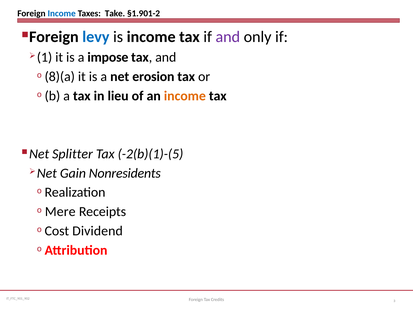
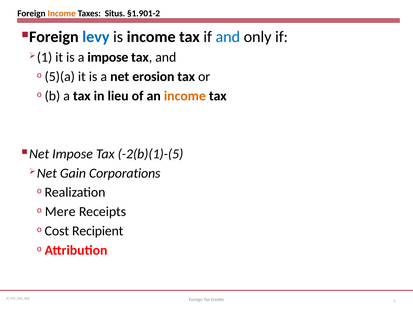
Income colour: blue -> orange (62, 13)
Take: Take -> Situs (115, 13)
and colour: purple -> blue (228, 37)
8)(a: 8)(a -> 5)(a (60, 77)
Splitter: Splitter -> Impose (73, 154)
Nonresidents: Nonresidents -> Corporations (125, 173)
Dividend: Dividend -> Recipient (98, 231)
